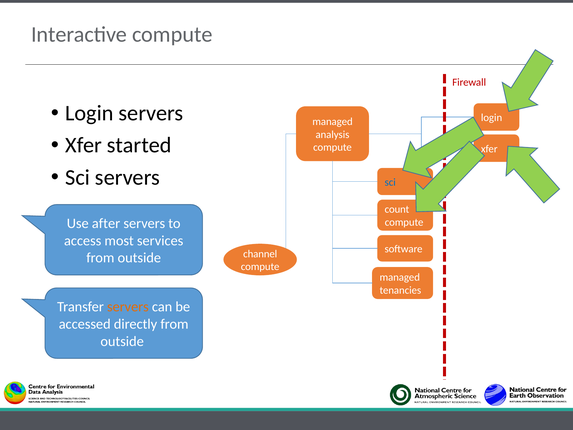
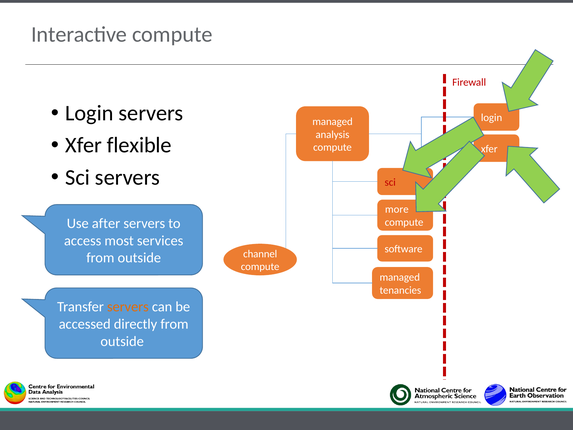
started: started -> flexible (139, 145)
sci colour: blue -> red (390, 182)
count: count -> more (397, 209)
